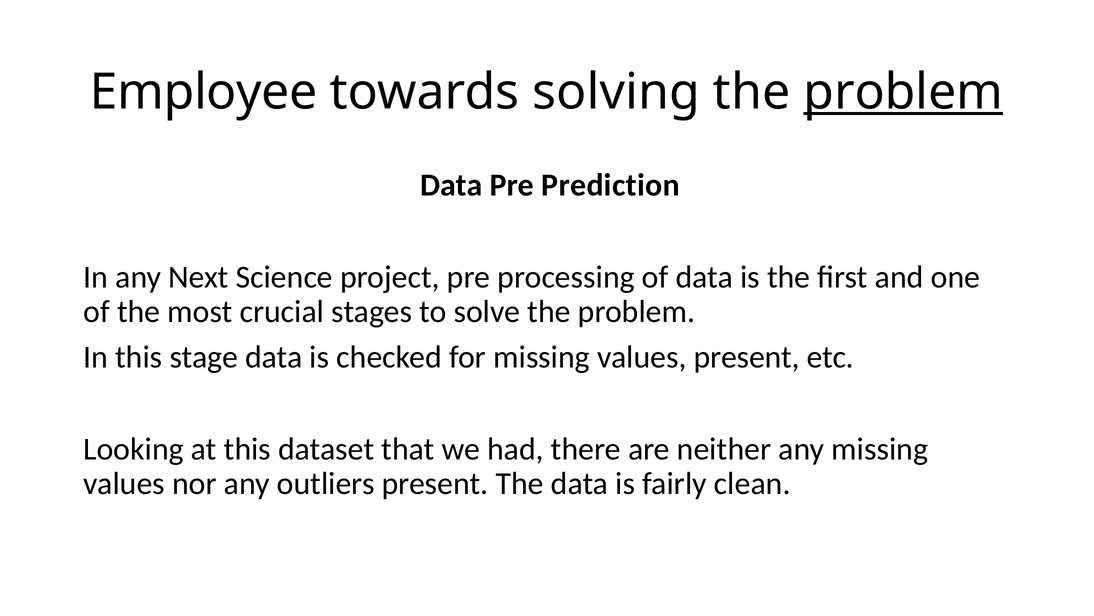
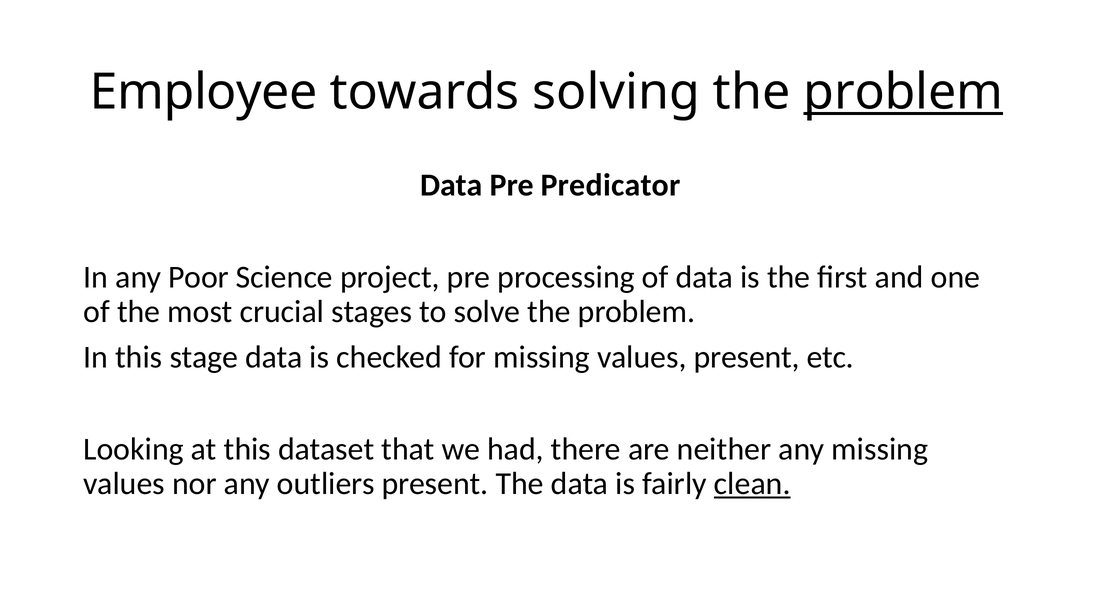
Prediction: Prediction -> Predicator (611, 185)
Next: Next -> Poor (198, 277)
clean underline: none -> present (752, 483)
